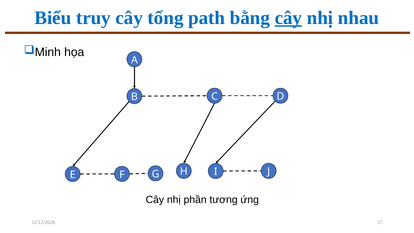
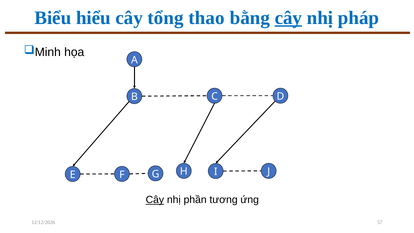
truy: truy -> hiểu (93, 18)
path: path -> thao (207, 18)
nhau: nhau -> pháp (358, 18)
Cây underline: none -> present (155, 200)
